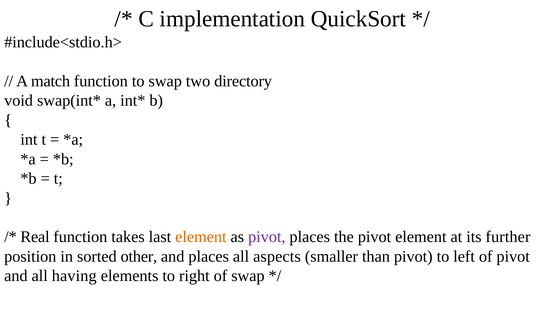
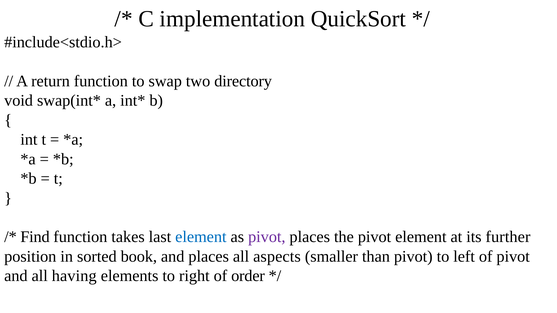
match: match -> return (51, 81)
Real: Real -> Find (35, 237)
element colour: orange -> blue (201, 237)
other: other -> book (139, 257)
of swap: swap -> order (248, 276)
